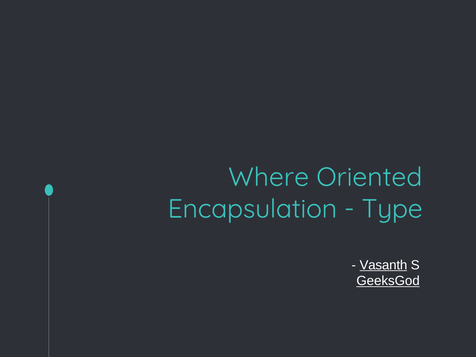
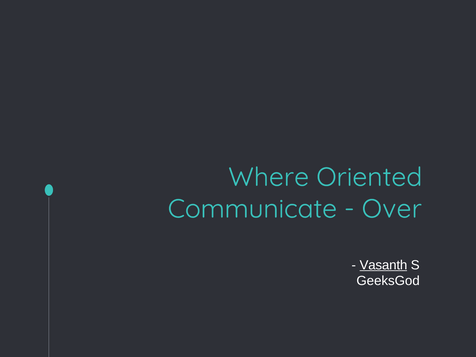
Encapsulation: Encapsulation -> Communicate (252, 209)
Type: Type -> Over (392, 209)
GeeksGod underline: present -> none (388, 281)
